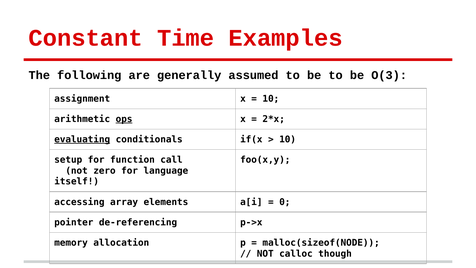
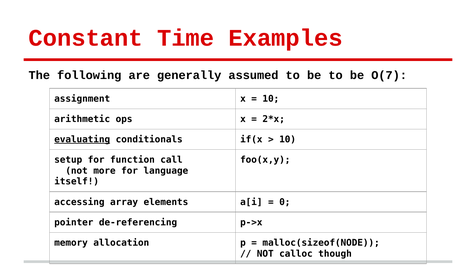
O(3: O(3 -> O(7 (389, 75)
ops underline: present -> none (124, 119)
zero: zero -> more (104, 171)
